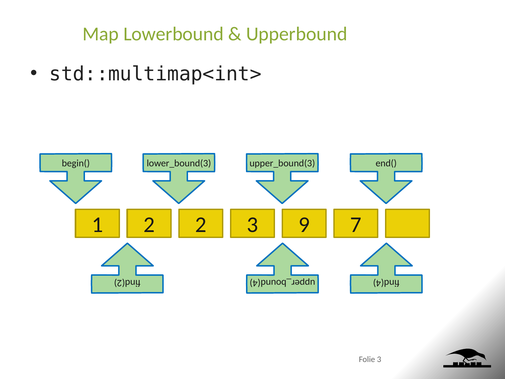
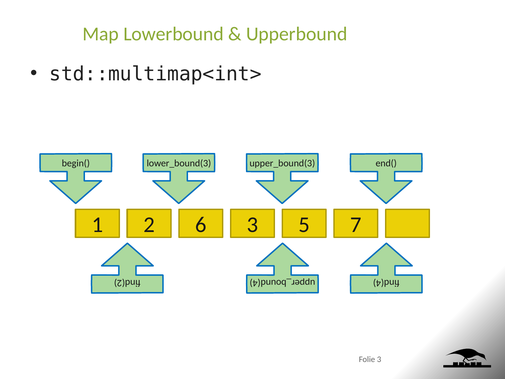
2 2: 2 -> 6 (201, 225)
9: 9 -> 5 (304, 225)
